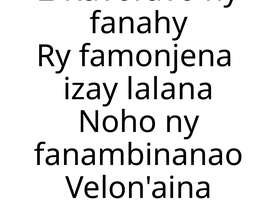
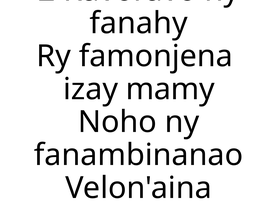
lalana: lalana -> mamy (170, 89)
